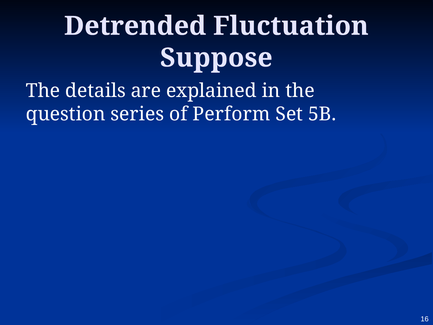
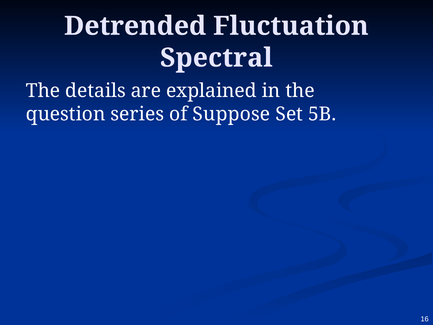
Suppose: Suppose -> Spectral (216, 58)
Perform: Perform -> Suppose (231, 114)
